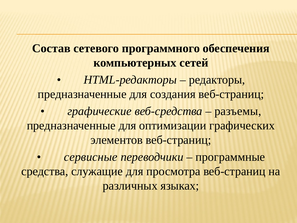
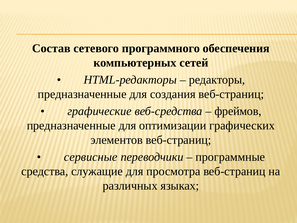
разъемы: разъемы -> фреймов (238, 111)
